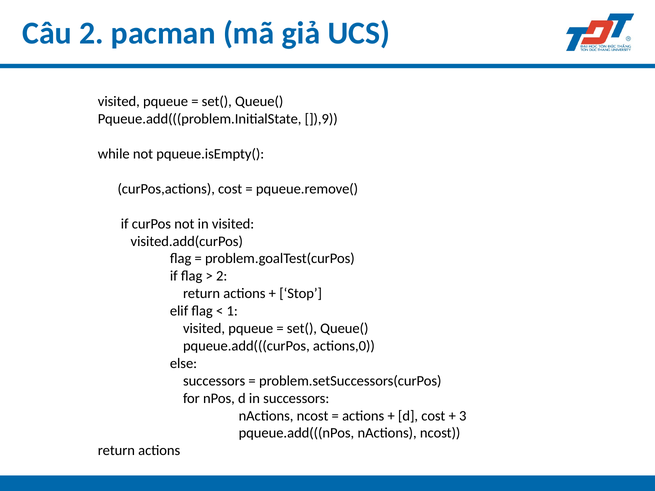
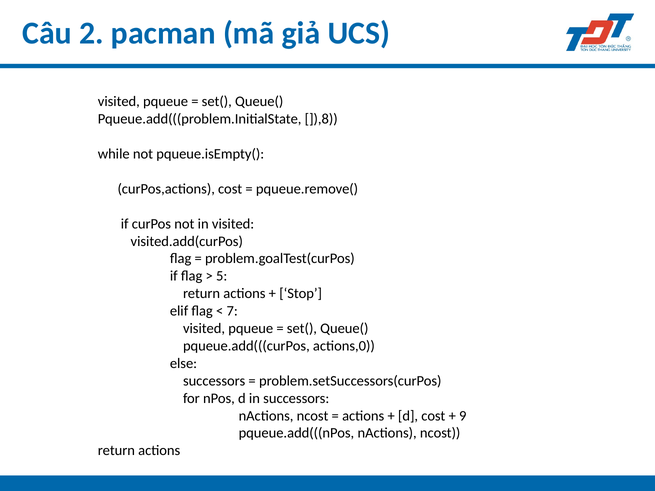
]),9: ]),9 -> ]),8 (321, 119)
2: 2 -> 5 (222, 276)
1: 1 -> 7 (232, 311)
3: 3 -> 9 (463, 416)
